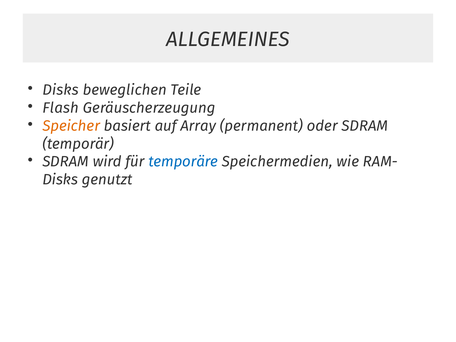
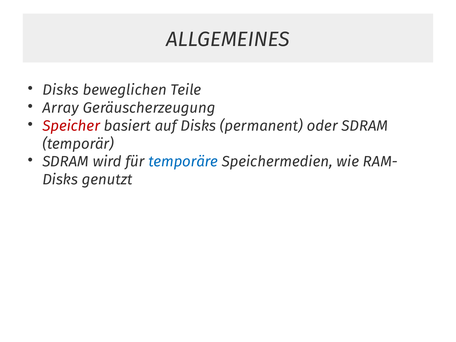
Flash: Flash -> Array (61, 108)
Speicher colour: orange -> red (71, 126)
auf Array: Array -> Disks (198, 126)
